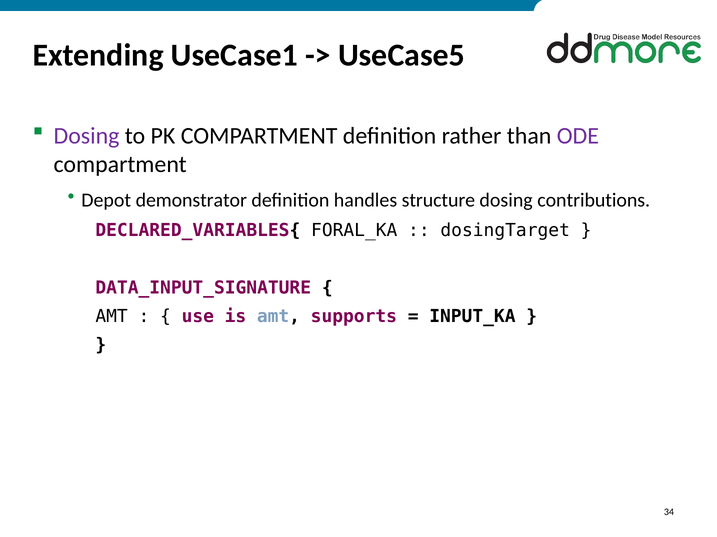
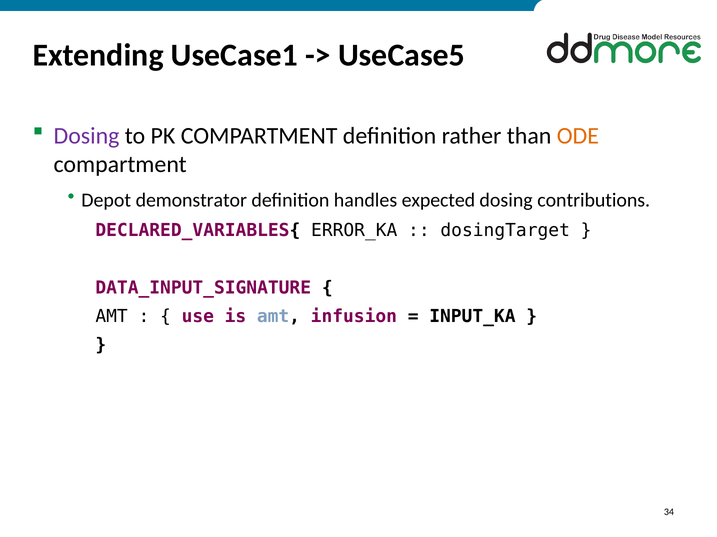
ODE colour: purple -> orange (578, 136)
structure: structure -> expected (438, 200)
FORAL_KA: FORAL_KA -> ERROR_KA (354, 231)
supports: supports -> infusion (354, 317)
